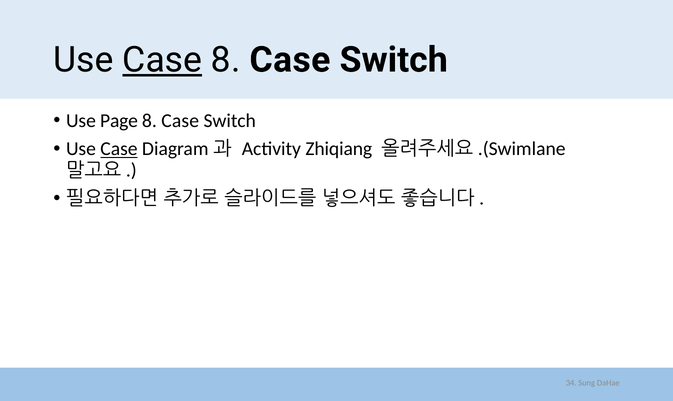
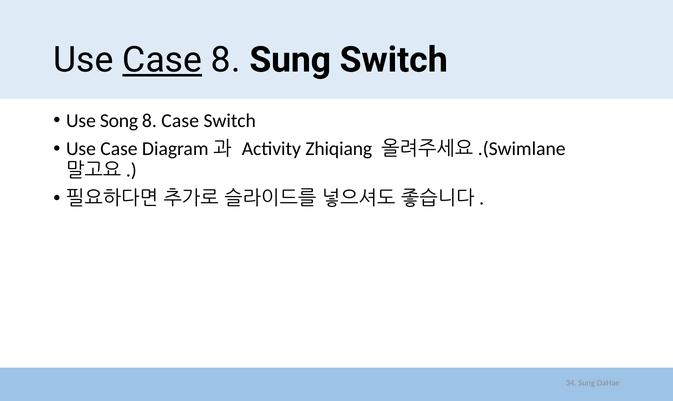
Case: Case -> Sung (290, 60)
Page: Page -> Song (119, 121)
Case underline: present -> none (119, 149)
